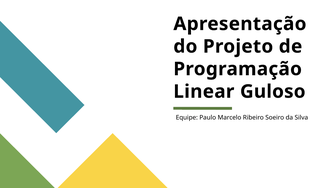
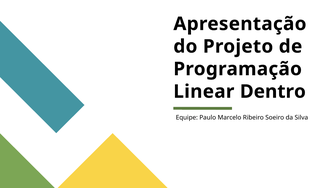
Guloso: Guloso -> Dentro (273, 92)
